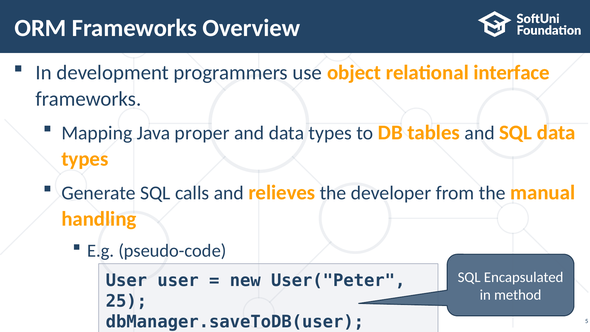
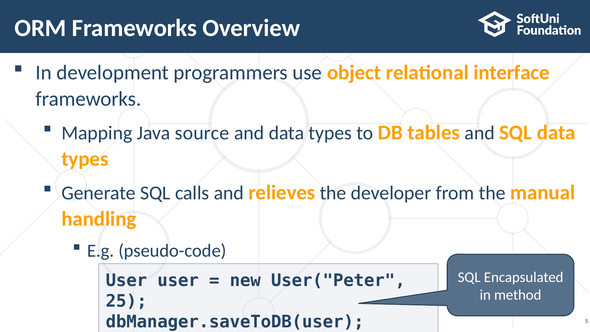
proper: proper -> source (202, 133)
